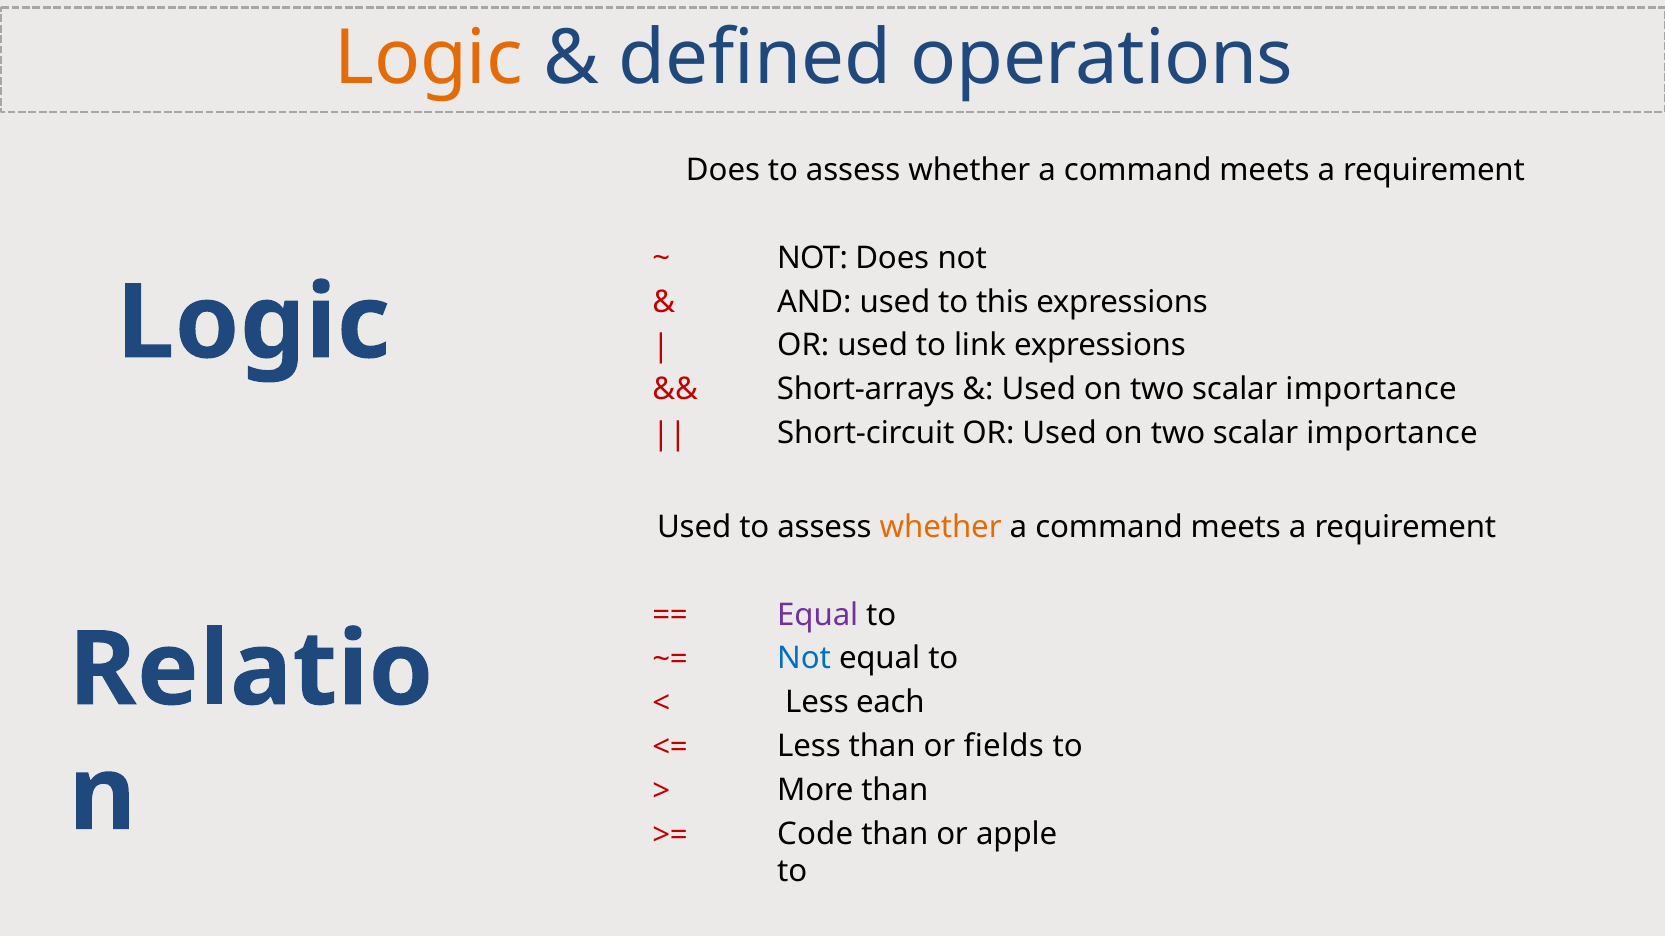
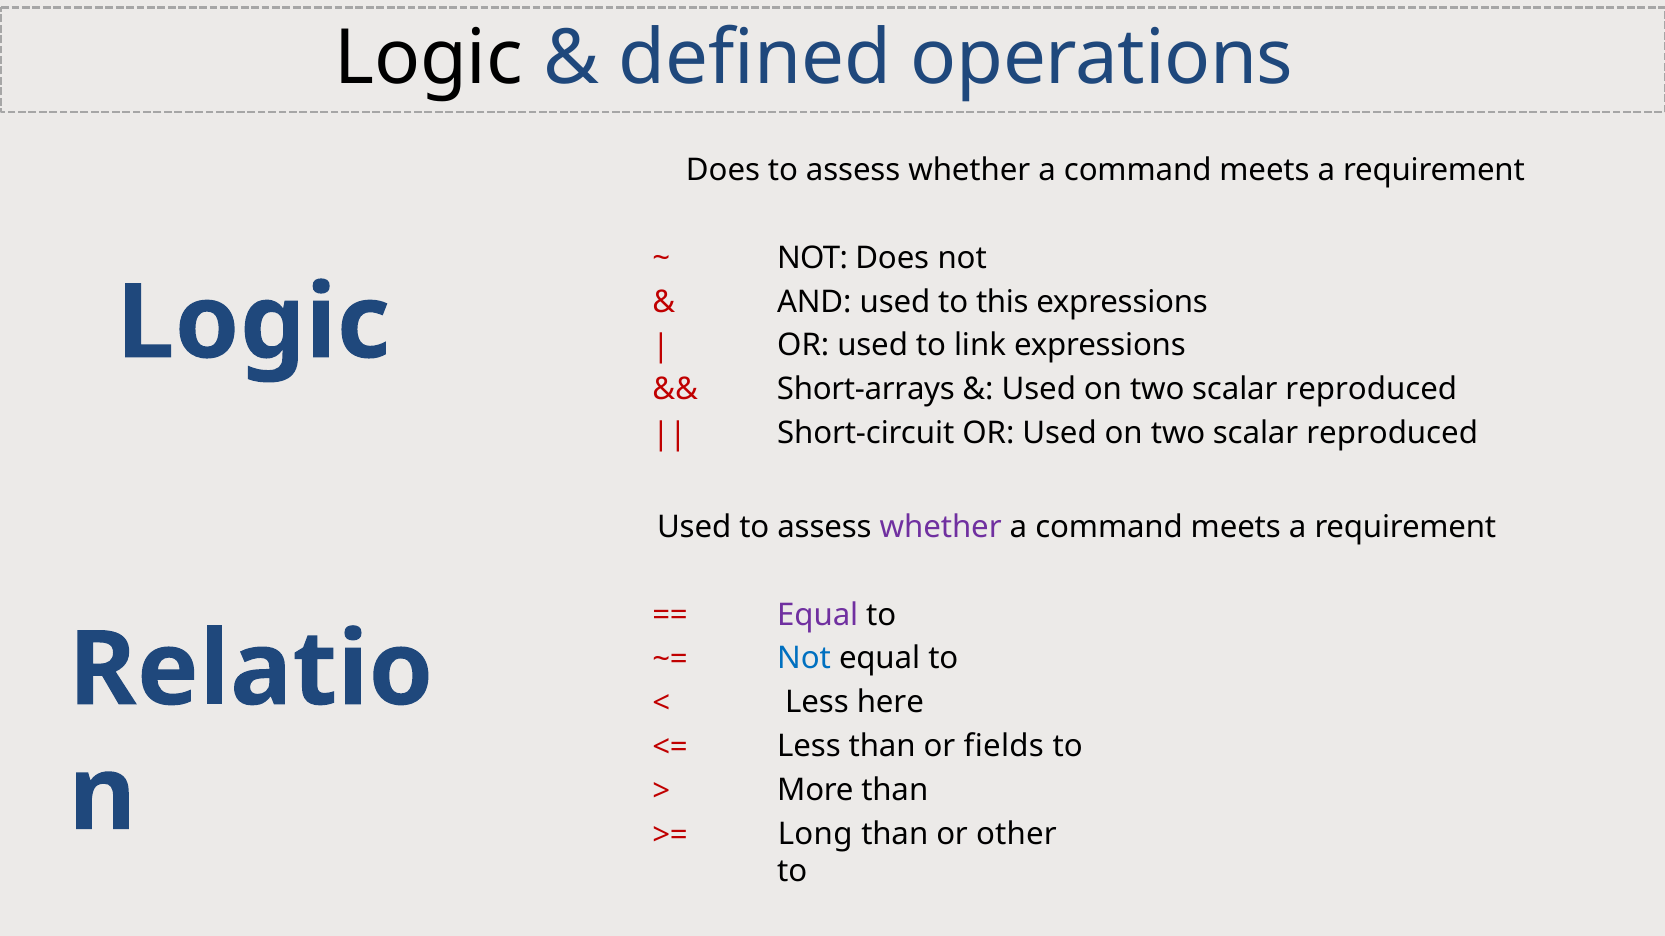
Logic colour: orange -> black (429, 58)
importance: importance -> reproduced (1371, 390)
importance: importance -> reproduced (1392, 433)
whether colour: orange -> purple (941, 527)
each: each -> here (890, 703)
Code: Code -> Long (815, 835)
apple: apple -> other (1016, 835)
